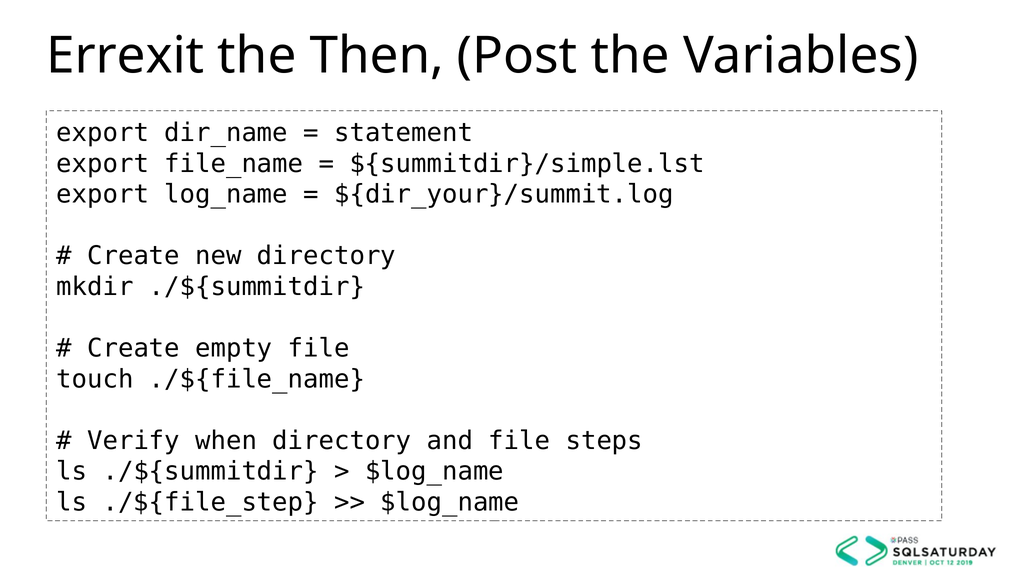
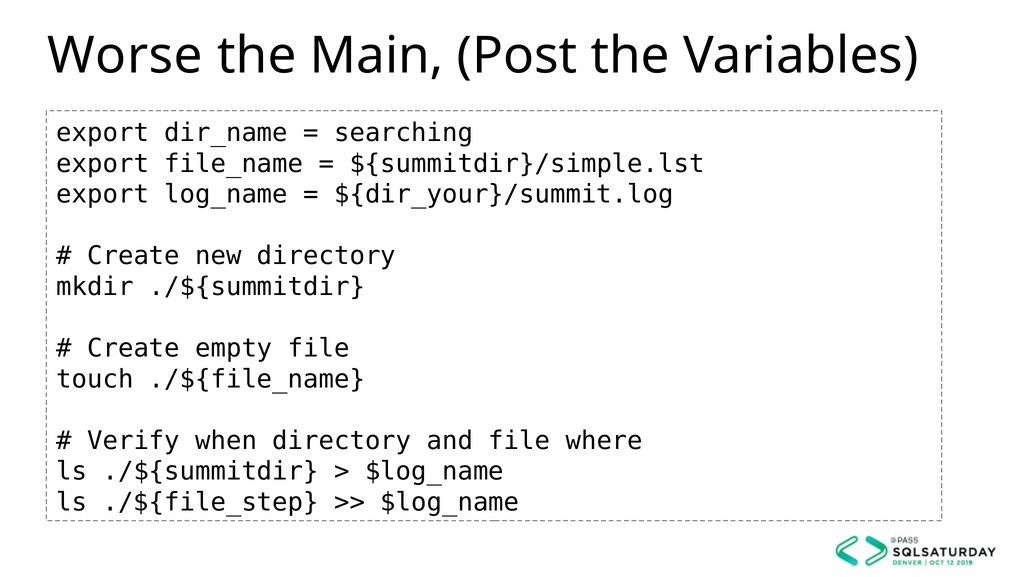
Errexit: Errexit -> Worse (125, 56)
Then: Then -> Main (377, 56)
statement: statement -> searching (404, 133)
steps: steps -> where (604, 441)
